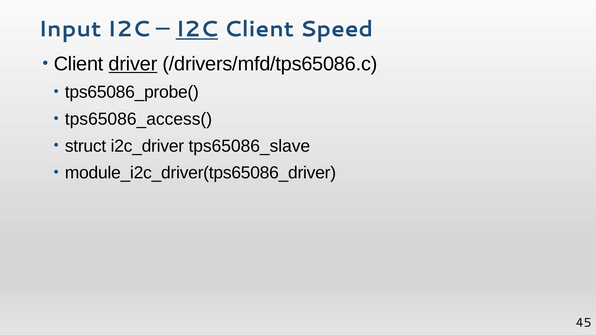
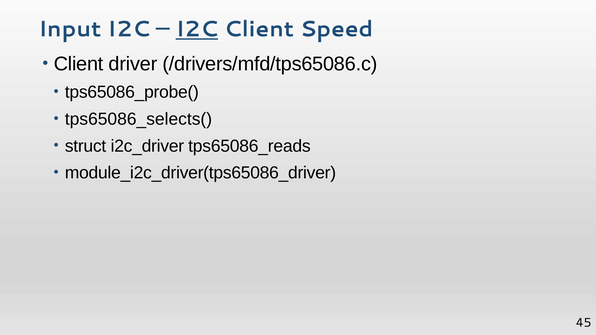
driver underline: present -> none (133, 64)
tps65086_access(: tps65086_access( -> tps65086_selects( (138, 119)
tps65086_slave: tps65086_slave -> tps65086_reads (249, 146)
